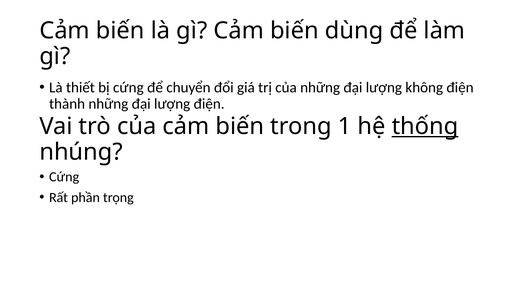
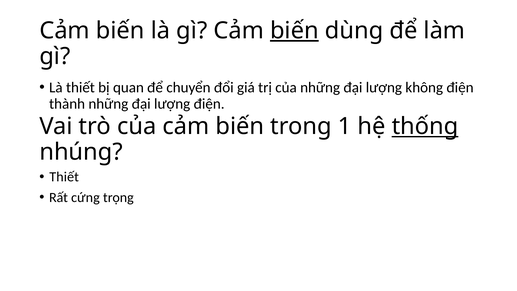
biến underline: none -> present (294, 31)
bị cứng: cứng -> quan (128, 87)
Cứng: Cứng -> Thiết (64, 177)
phần: phần -> cứng (85, 197)
